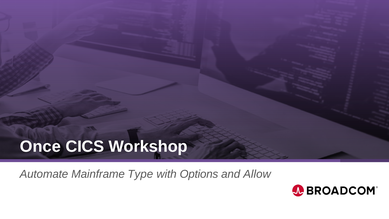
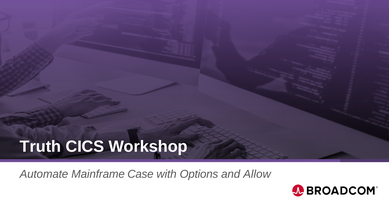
Once: Once -> Truth (40, 146)
Type: Type -> Case (140, 174)
